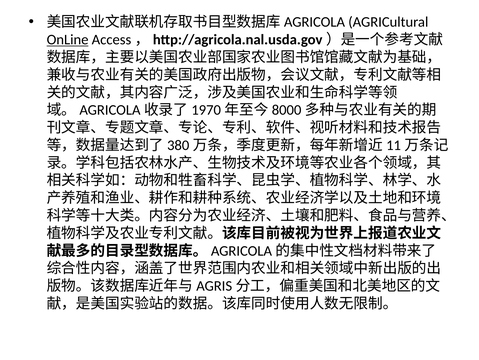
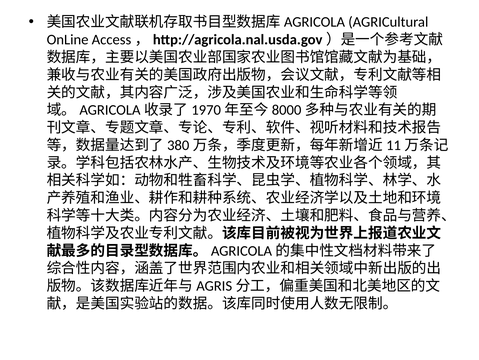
OnLine underline: present -> none (68, 40)
